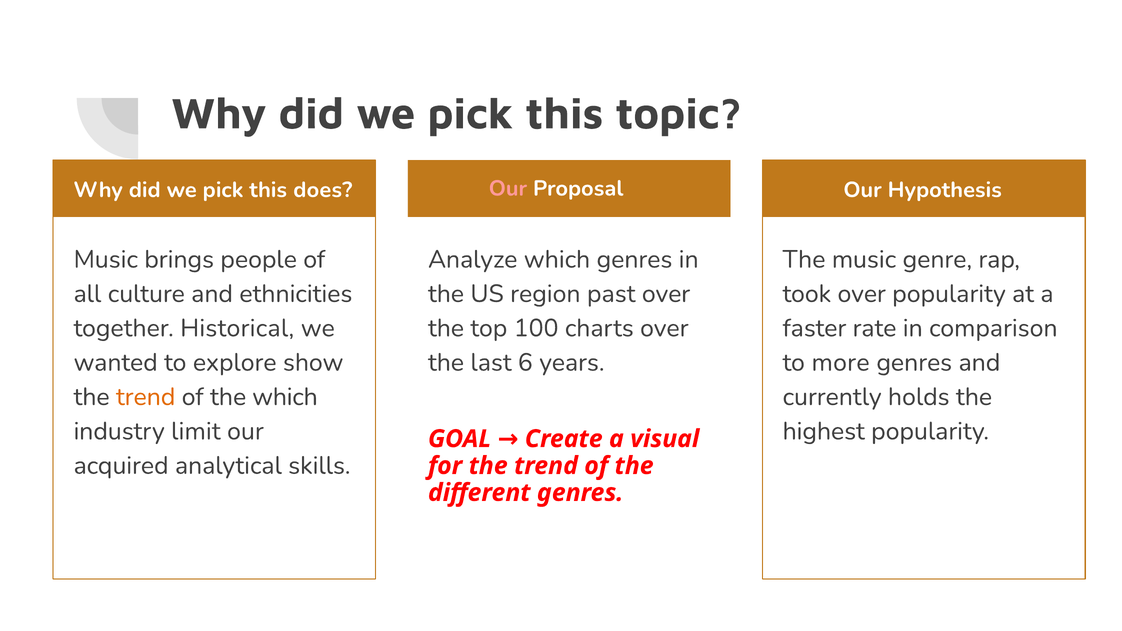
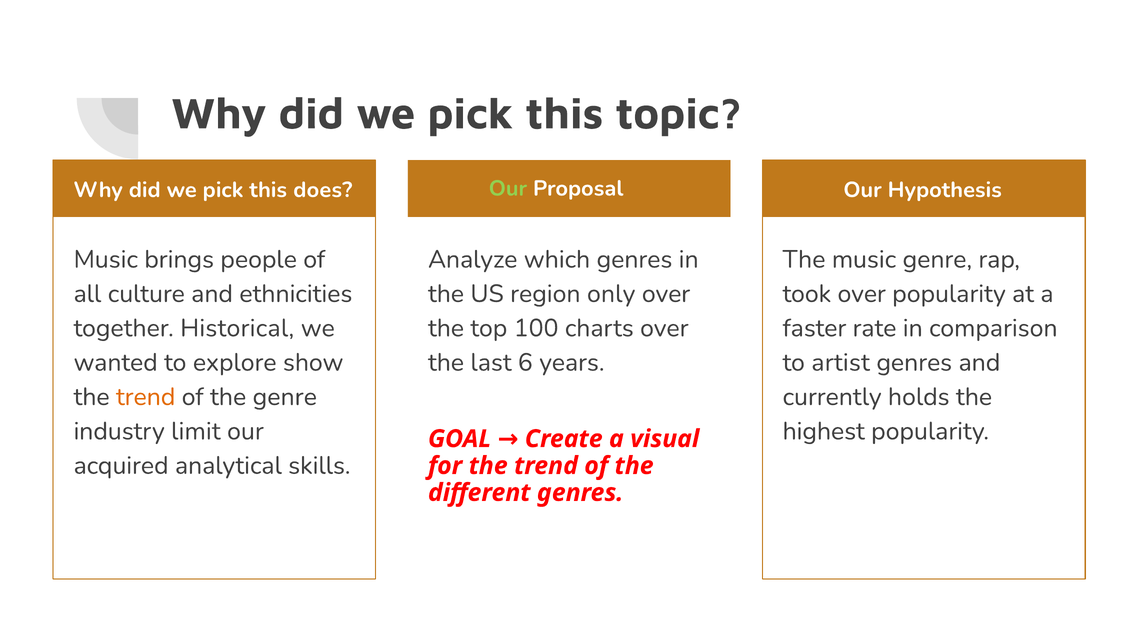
Our colour: pink -> light green (508, 188)
past: past -> only (611, 294)
more: more -> artist (841, 363)
the which: which -> genre (285, 397)
